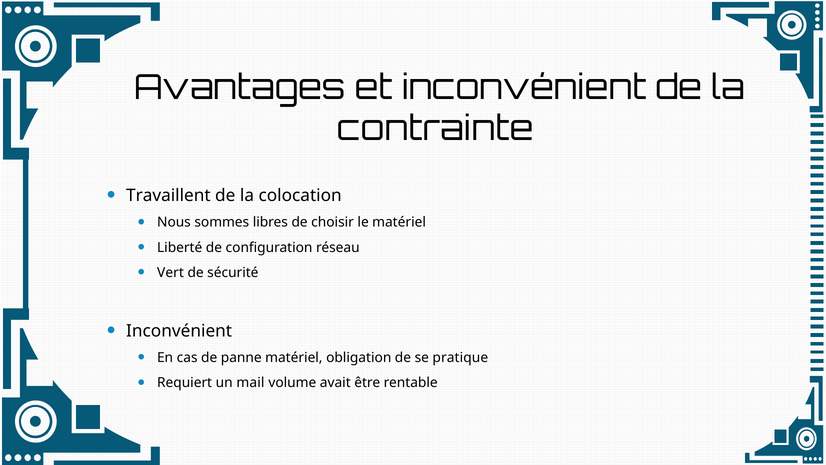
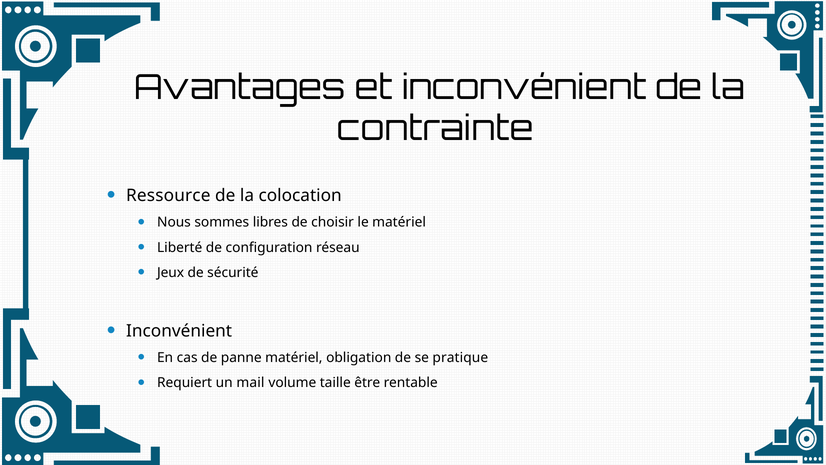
Travaillent: Travaillent -> Ressource (168, 195)
Vert: Vert -> Jeux (171, 272)
avait: avait -> taille (335, 383)
